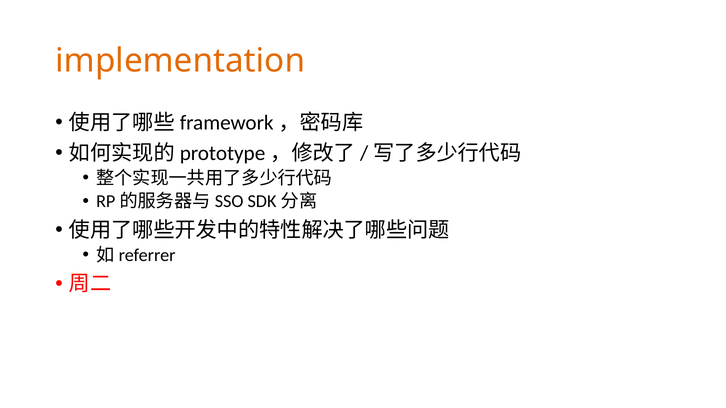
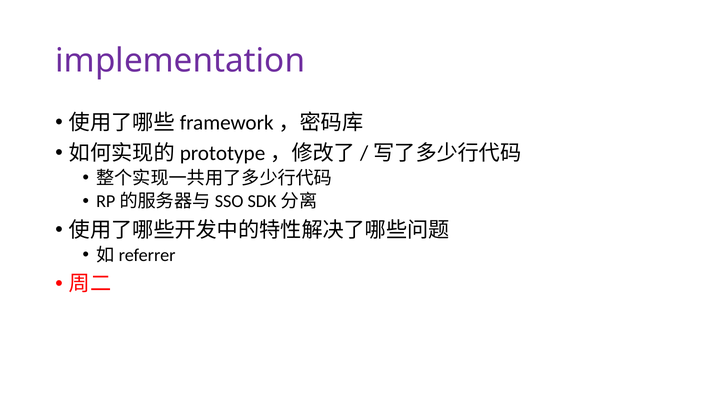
implementation colour: orange -> purple (180, 61)
